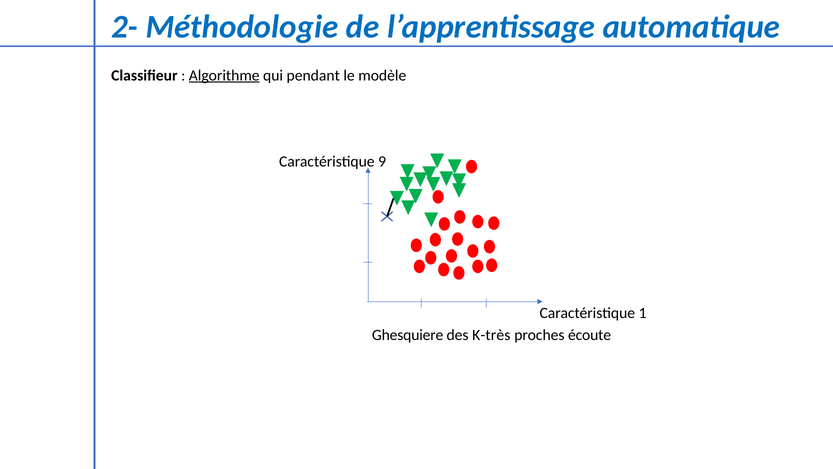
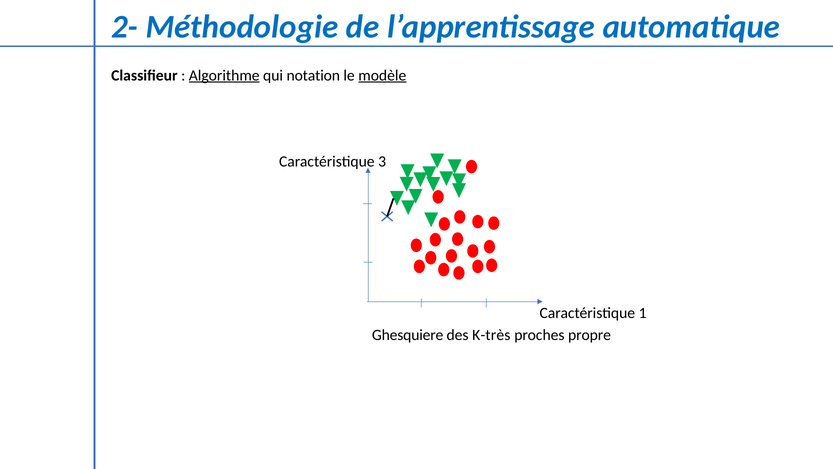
pendant: pendant -> notation (313, 75)
modèle underline: none -> present (382, 75)
9: 9 -> 3 (382, 161)
écoute: écoute -> propre (589, 335)
